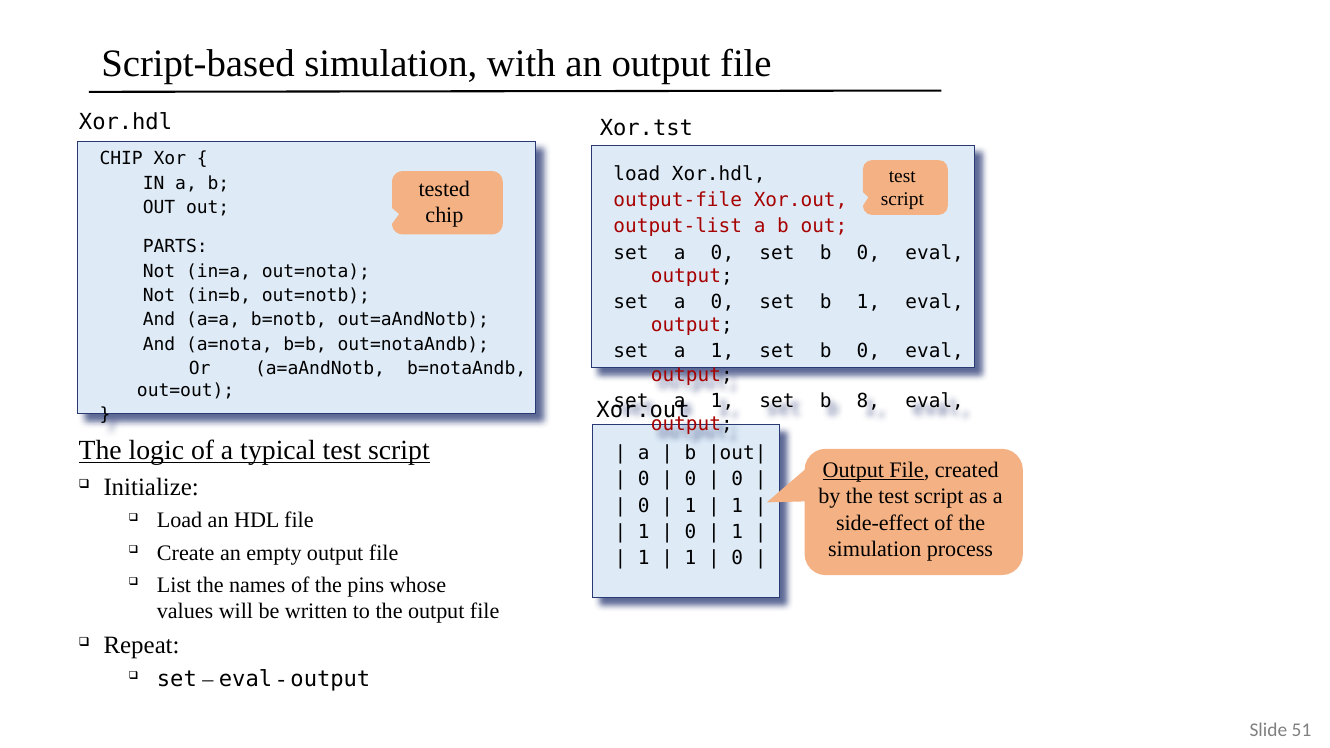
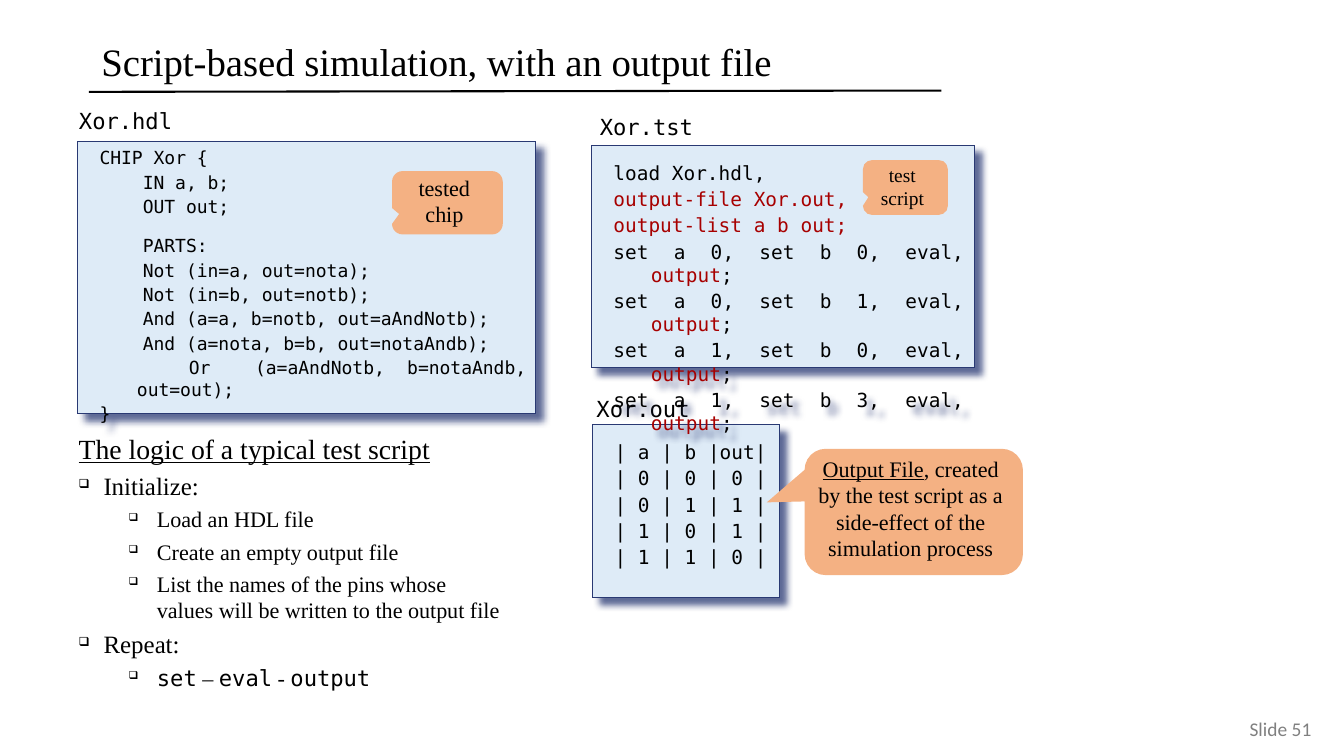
8: 8 -> 3 (868, 401)
